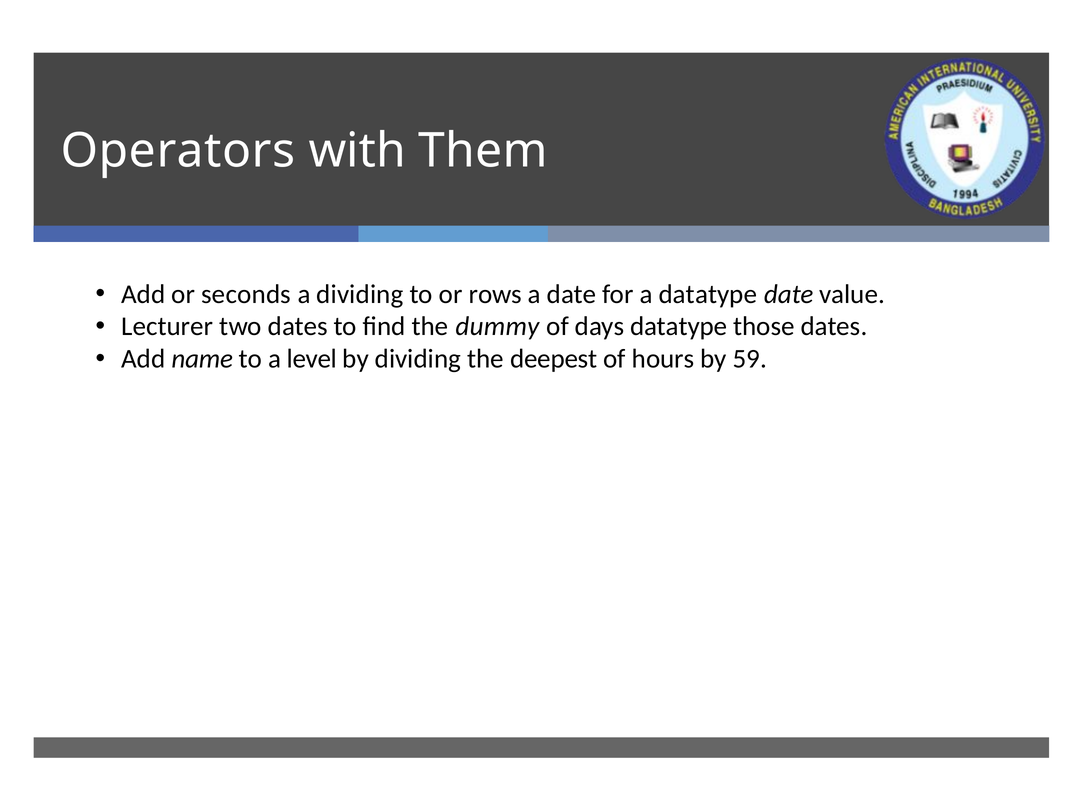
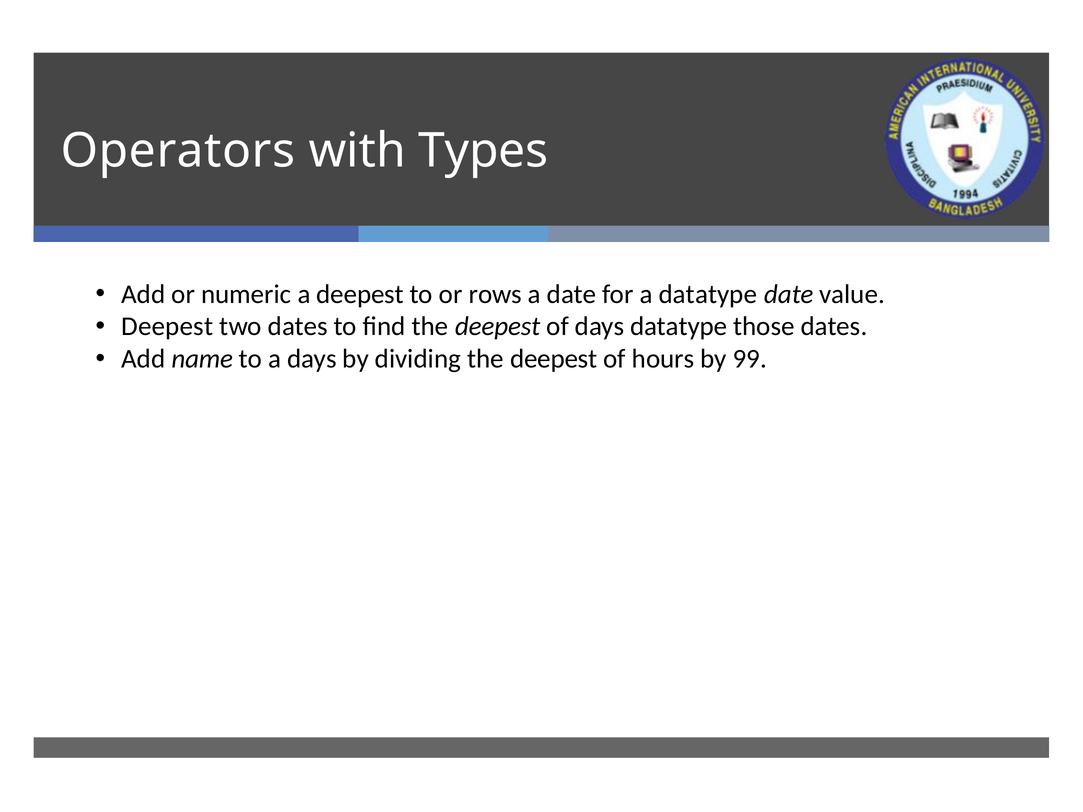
Them: Them -> Types (483, 151)
seconds: seconds -> numeric (246, 294)
a dividing: dividing -> deepest (360, 294)
Lecturer: Lecturer -> Deepest (167, 327)
find the dummy: dummy -> deepest (498, 327)
a level: level -> days (312, 359)
59: 59 -> 99 (750, 359)
